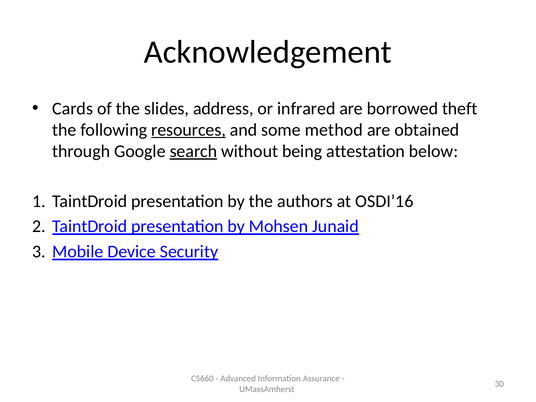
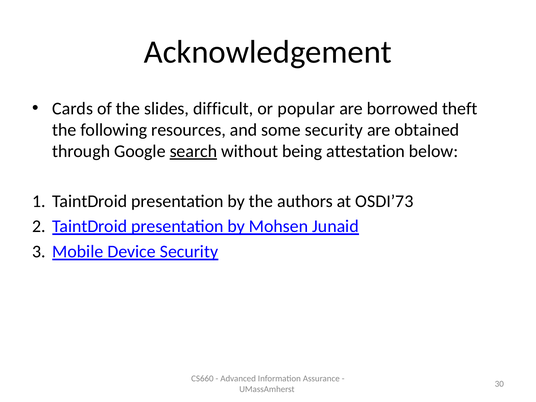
address: address -> difficult (223, 108)
infrared: infrared -> popular (306, 108)
resources underline: present -> none (189, 130)
some method: method -> security (334, 130)
OSDI’16: OSDI’16 -> OSDI’73 (384, 201)
